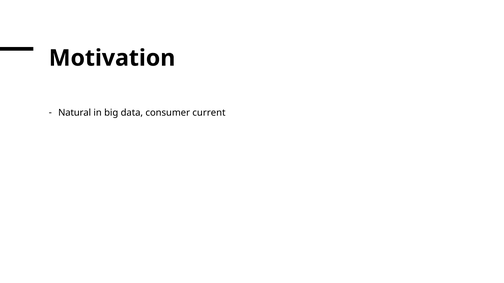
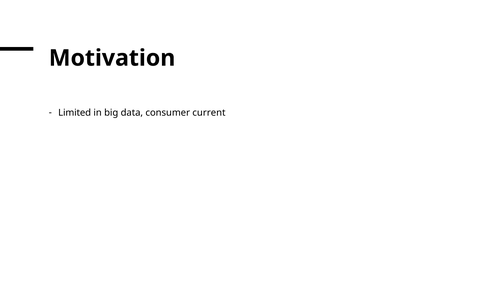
Natural: Natural -> Limited (75, 113)
